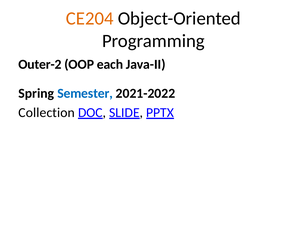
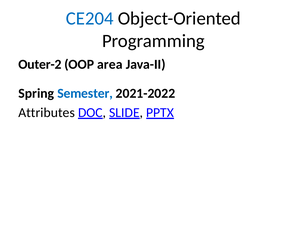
CE204 colour: orange -> blue (90, 18)
each: each -> area (110, 64)
Collection: Collection -> Attributes (47, 113)
